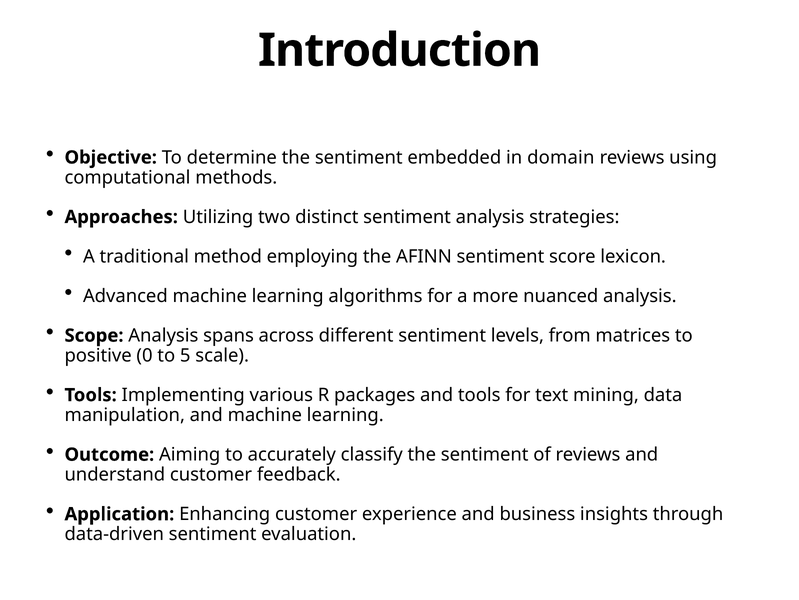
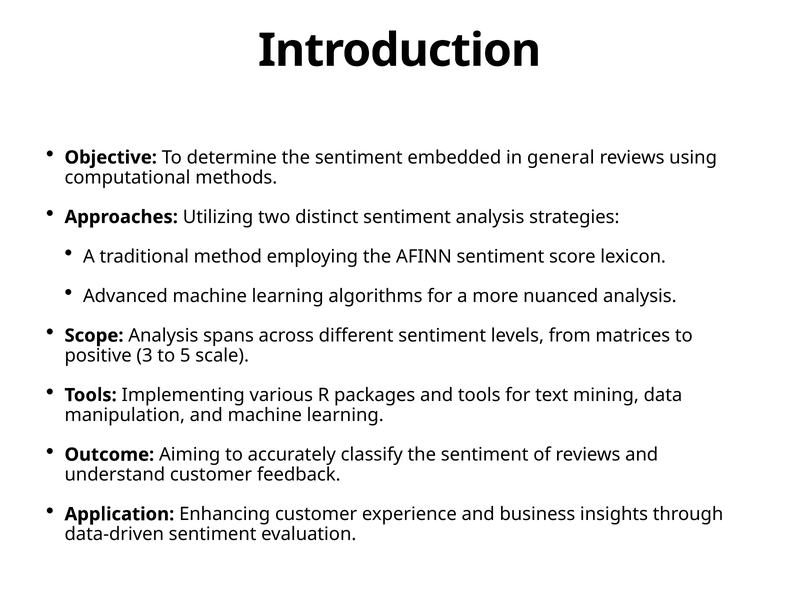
domain: domain -> general (561, 157)
0: 0 -> 3 (145, 355)
